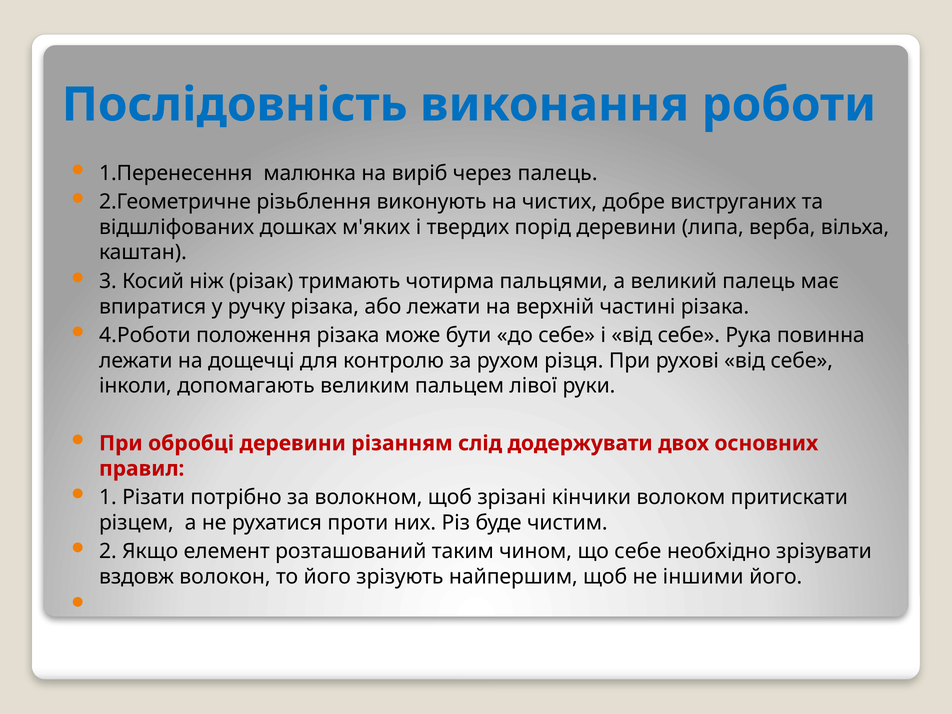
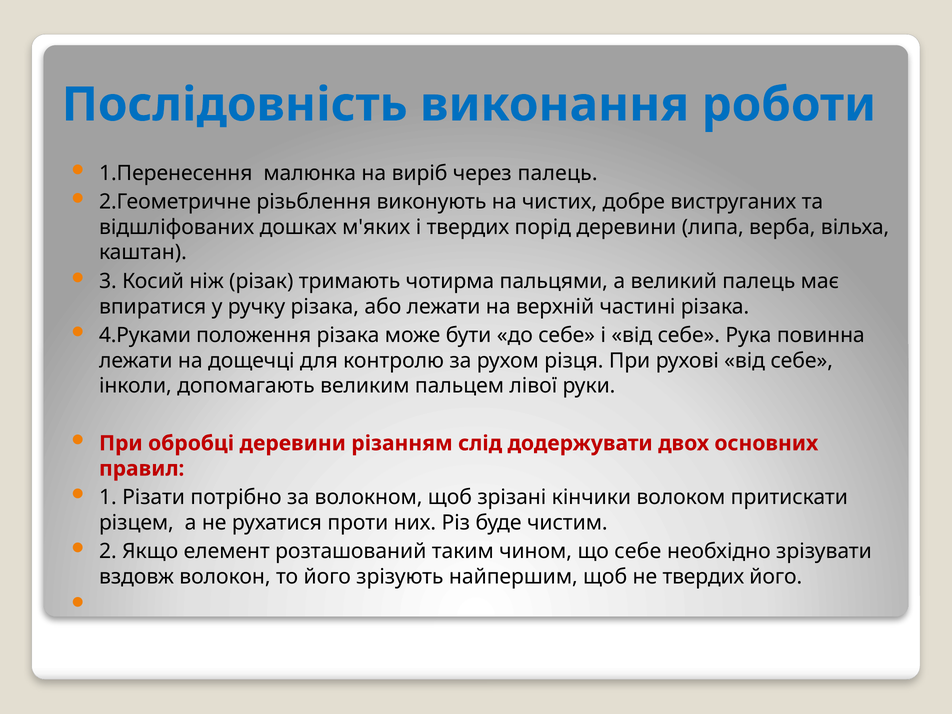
4.Роботи: 4.Роботи -> 4.Руками (145, 335)
не іншими: іншими -> твердих (703, 577)
